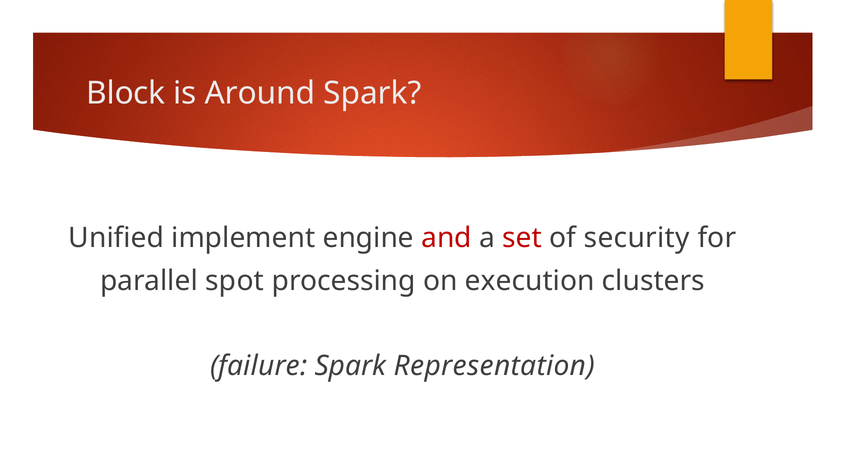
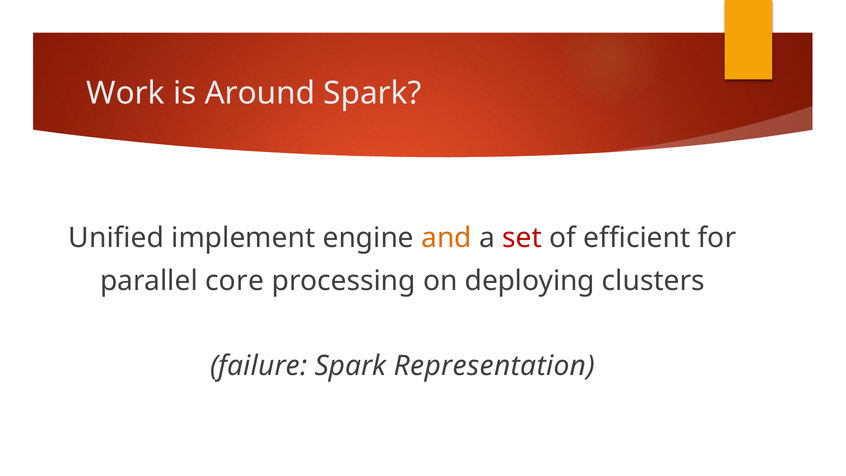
Block: Block -> Work (126, 93)
and colour: red -> orange (447, 238)
security: security -> efficient (637, 238)
spot: spot -> core (235, 281)
execution: execution -> deploying (530, 281)
